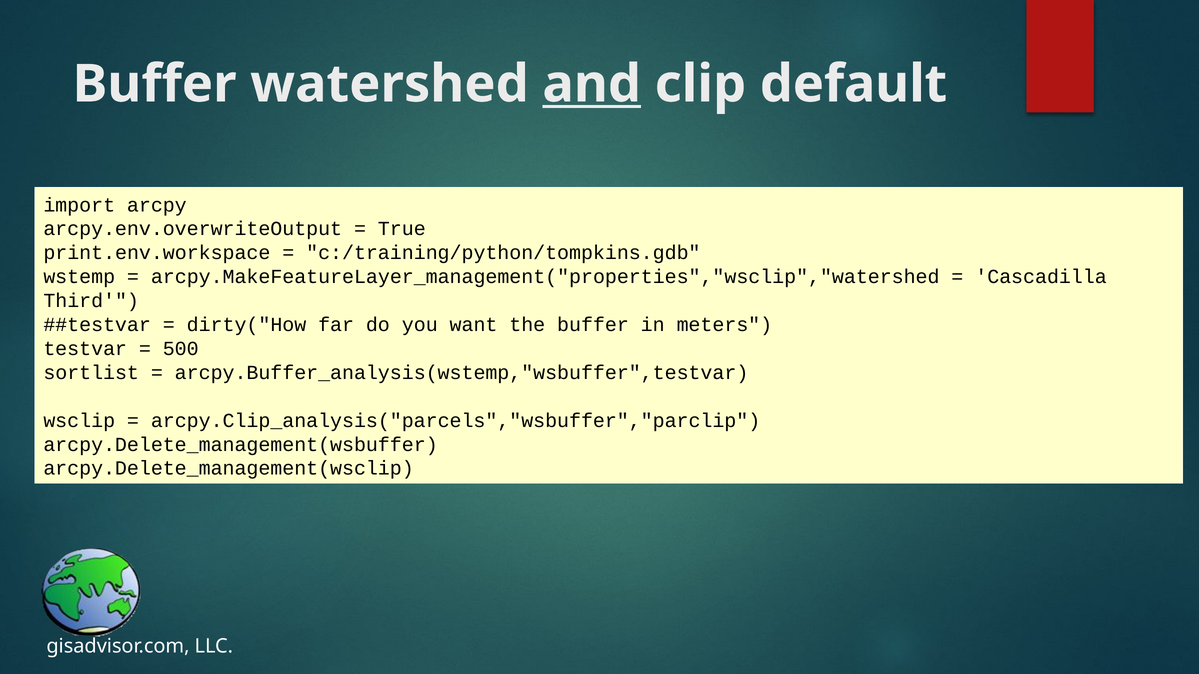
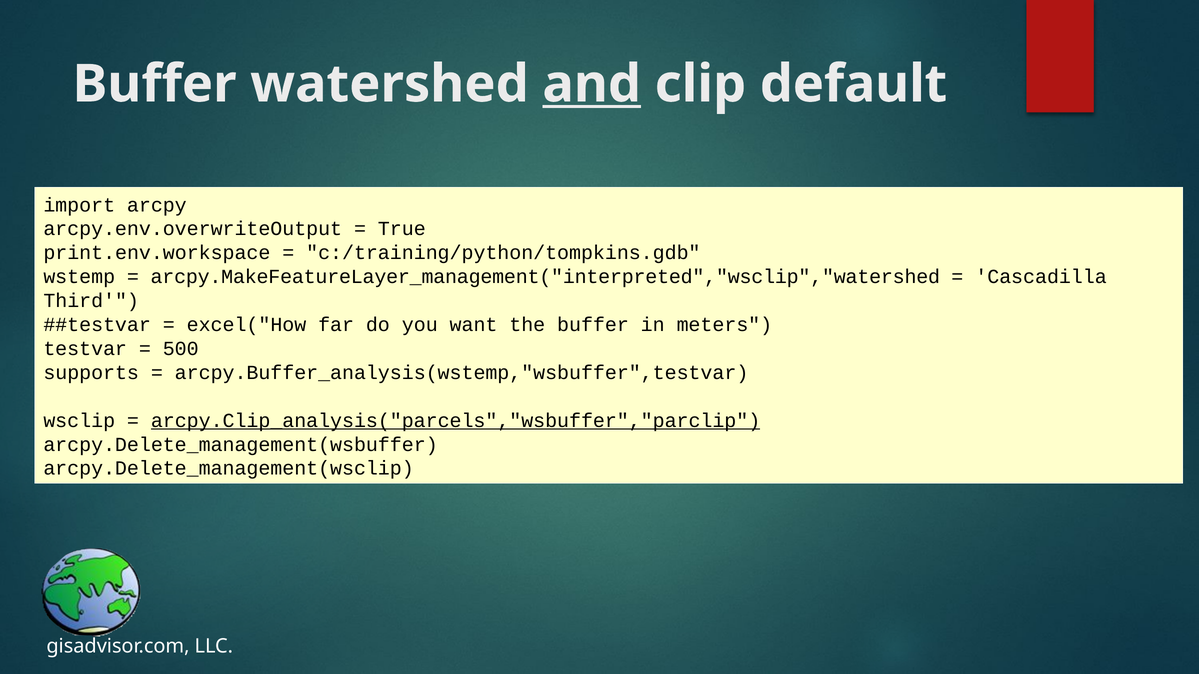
arcpy.MakeFeatureLayer_management("properties","wsclip","watershed: arcpy.MakeFeatureLayer_management("properties","wsclip","watershed -> arcpy.MakeFeatureLayer_management("interpreted","wsclip","watershed (545, 277)
dirty("How: dirty("How -> excel("How (246, 325)
sortlist: sortlist -> supports (91, 373)
arcpy.Clip_analysis("parcels","wsbuffer","parclip underline: none -> present (456, 421)
